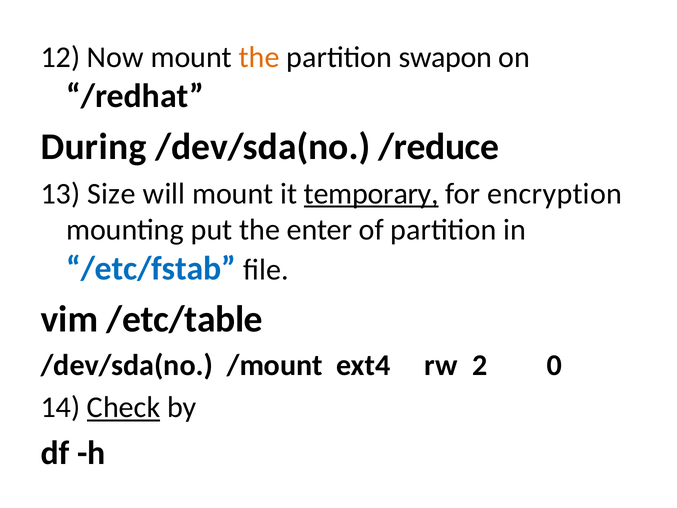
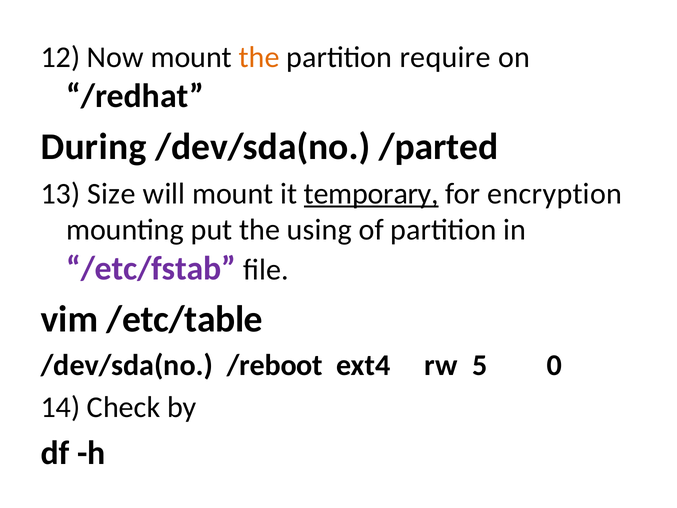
swapon: swapon -> require (445, 57)
/reduce: /reduce -> /parted (439, 147)
enter: enter -> using (319, 230)
/etc/fstab colour: blue -> purple (151, 268)
/mount: /mount -> /reboot (275, 365)
2: 2 -> 5 (480, 365)
Check underline: present -> none (124, 407)
